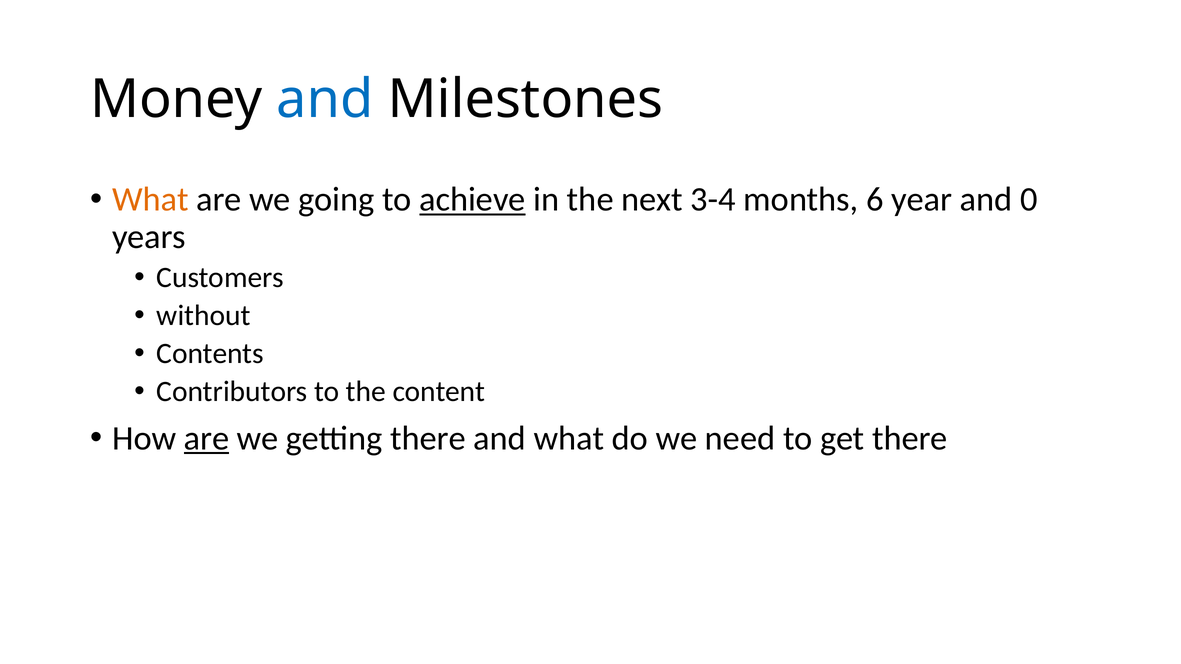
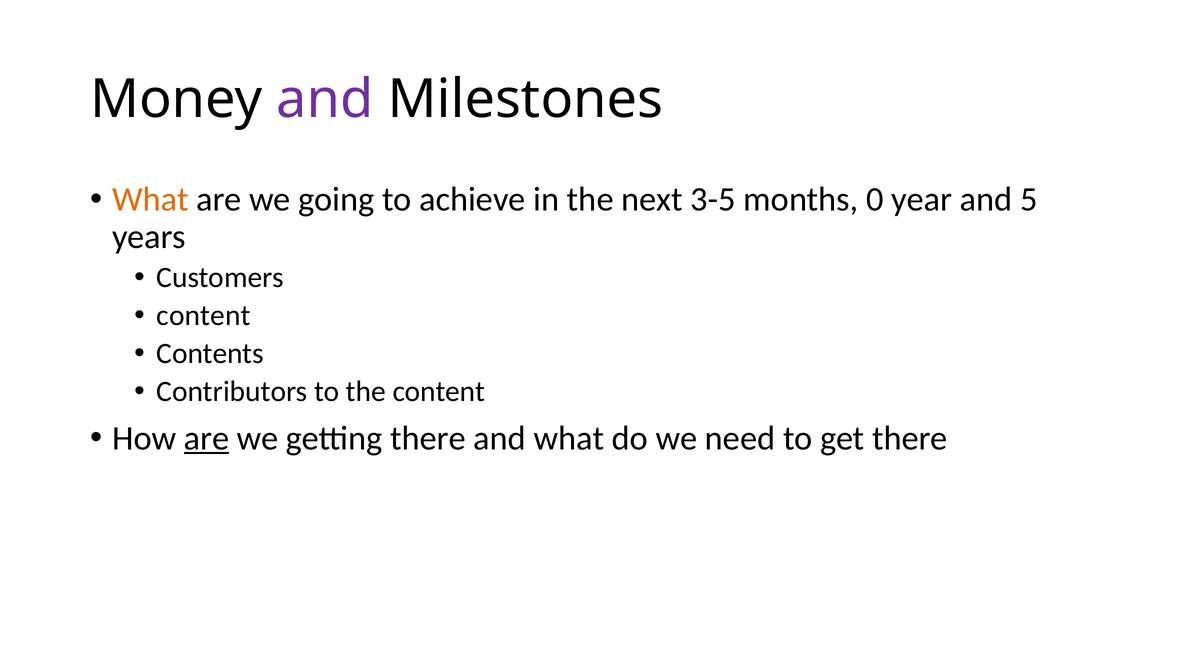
and colour: blue -> purple (325, 99)
achieve underline: present -> none (472, 200)
3-4: 3-4 -> 3-5 (713, 200)
6: 6 -> 0 (875, 200)
0: 0 -> 5 (1029, 200)
without: without -> content (203, 316)
